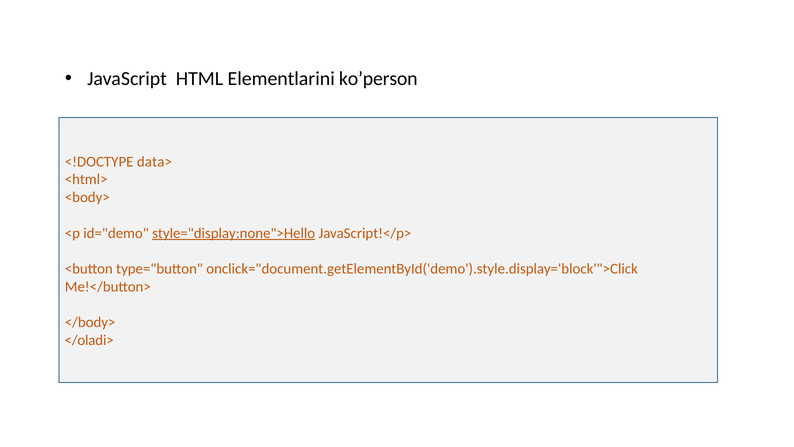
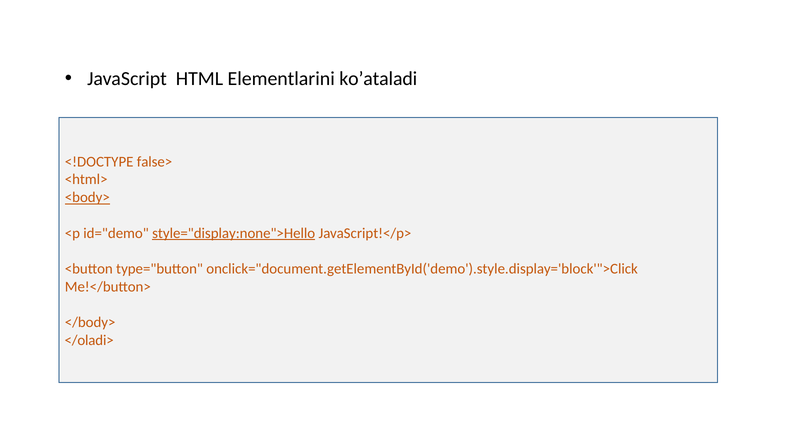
ko’person: ko’person -> ko’ataladi (378, 79)
data>: data> -> false> (155, 162)
<body> underline: none -> present (87, 197)
